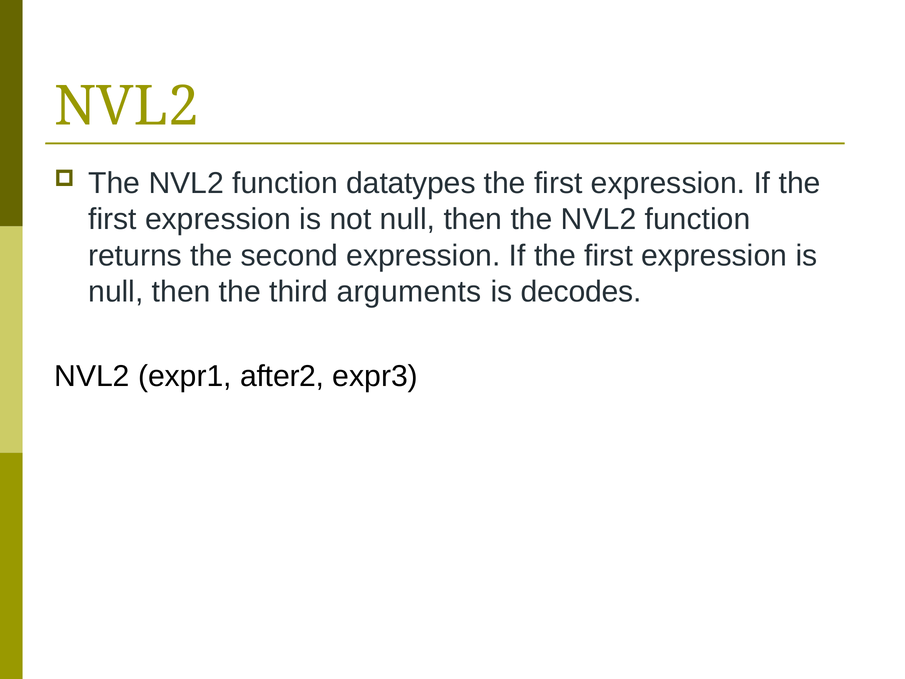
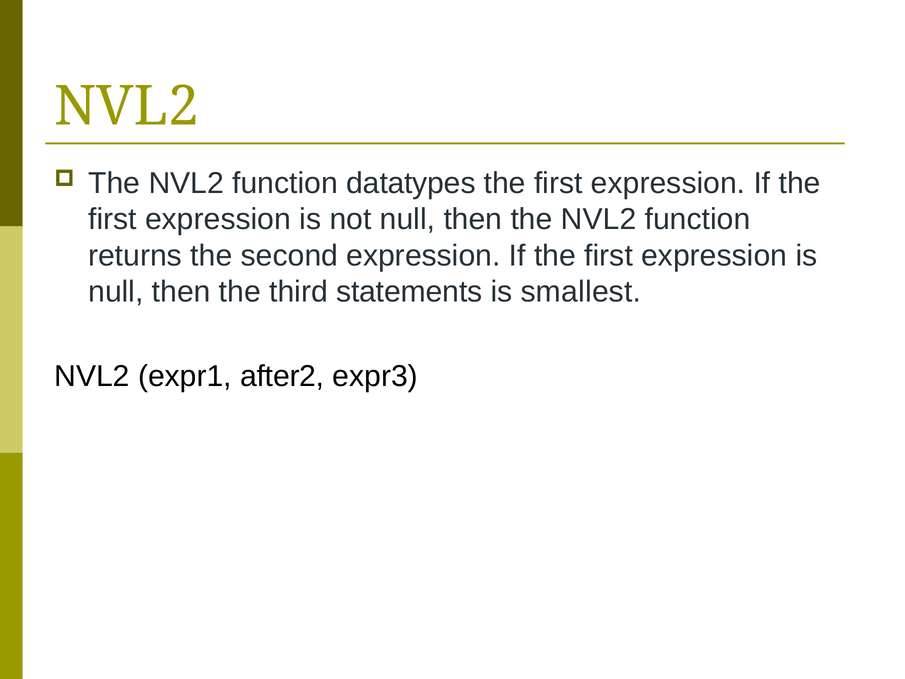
arguments: arguments -> statements (409, 292)
decodes: decodes -> smallest (581, 292)
